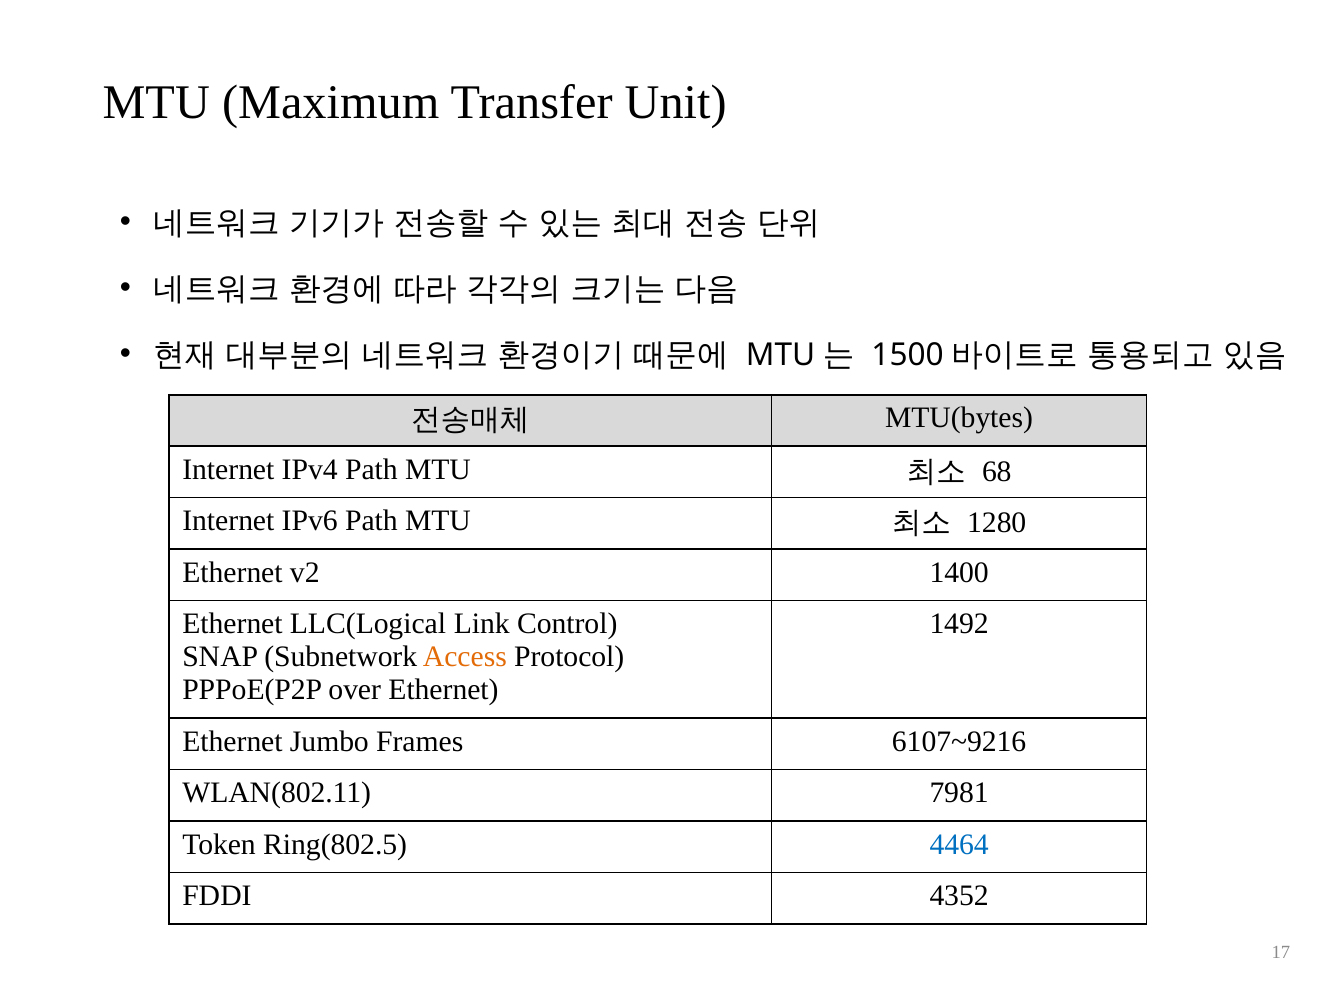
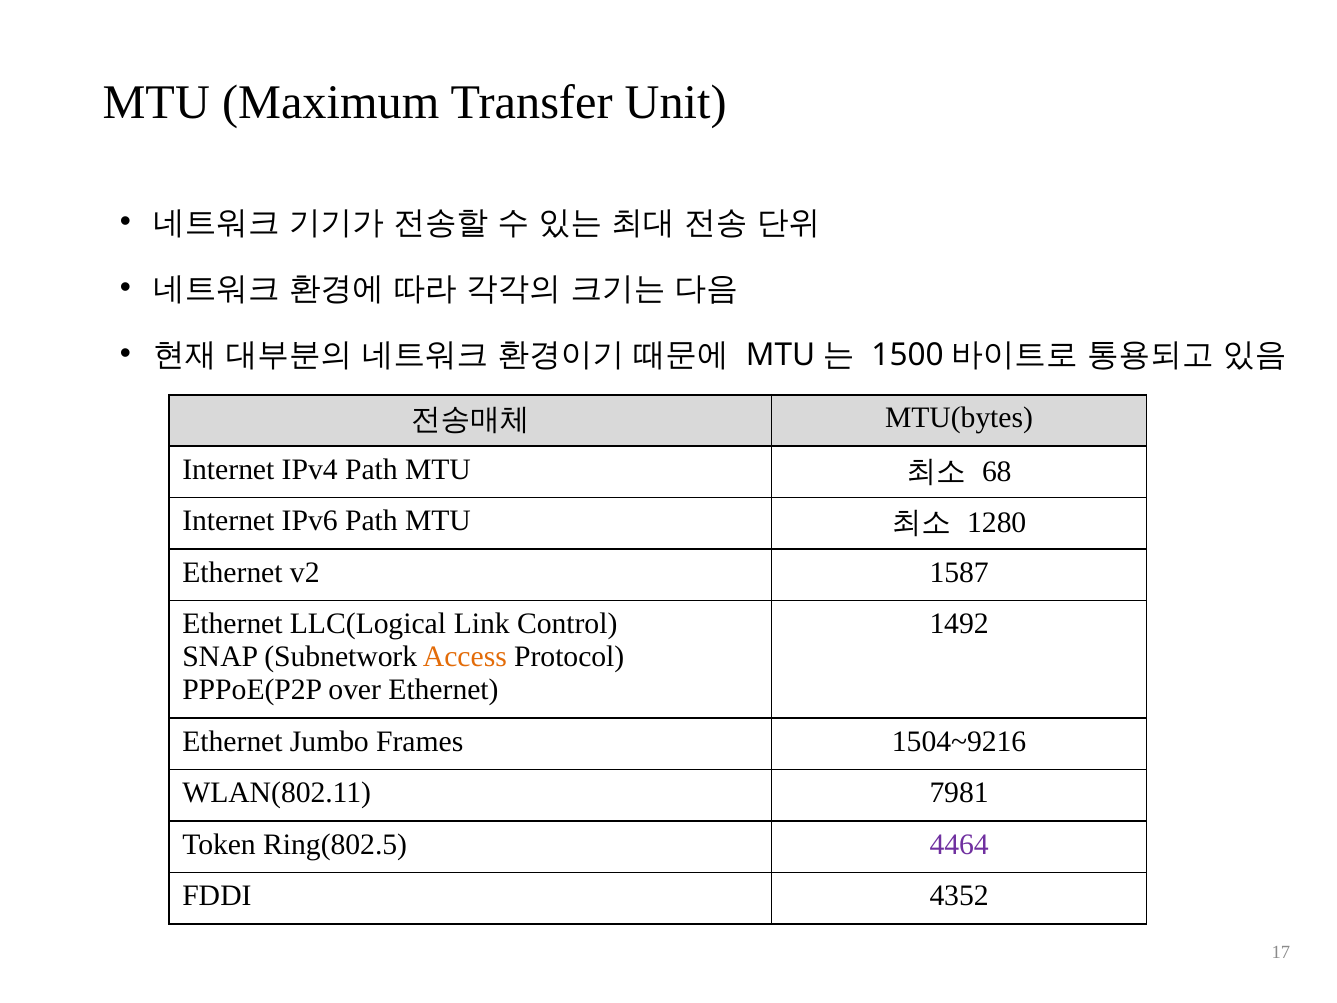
1400: 1400 -> 1587 (959, 572)
6107~9216: 6107~9216 -> 1504~9216 (959, 741)
4464 colour: blue -> purple (959, 844)
